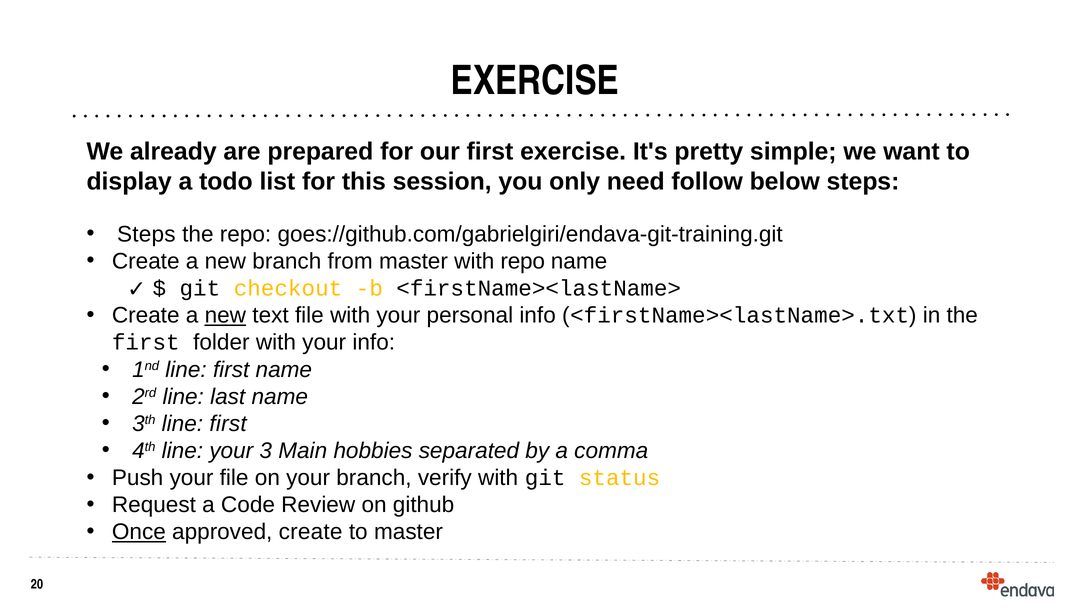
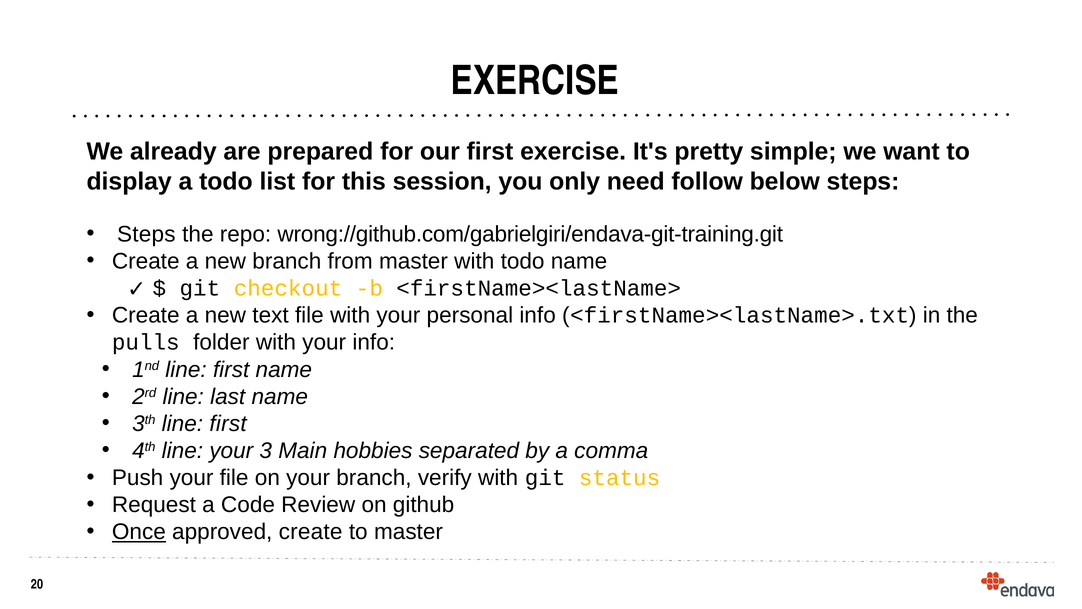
goes://github.com/gabrielgiri/endava-git-training.git: goes://github.com/gabrielgiri/endava-git-training.git -> wrong://github.com/gabrielgiri/endava-git-training.git (530, 234)
with repo: repo -> todo (523, 261)
new underline: present -> none (225, 315)
first: first -> pulls (146, 342)
